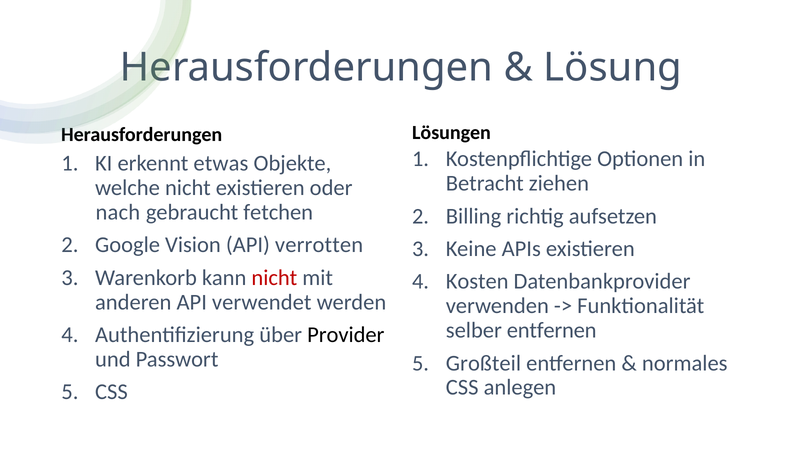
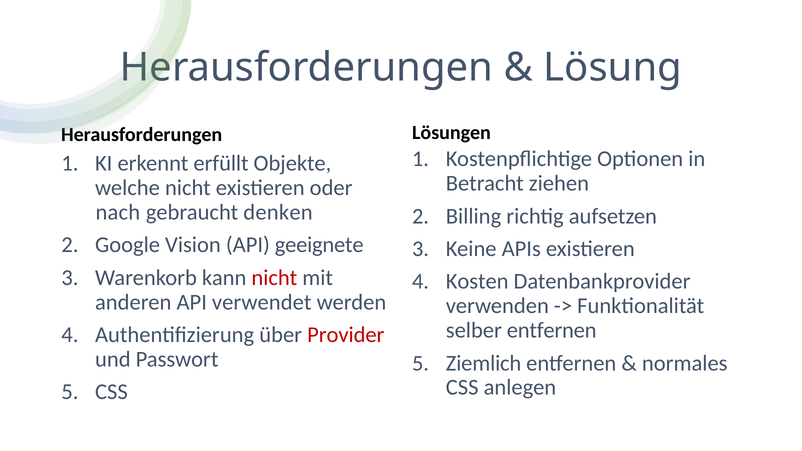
etwas: etwas -> erfüllt (221, 164)
fetchen: fetchen -> denken (278, 212)
verrotten: verrotten -> geeignete (319, 245)
Provider colour: black -> red (346, 335)
Großteil: Großteil -> Ziemlich (484, 363)
